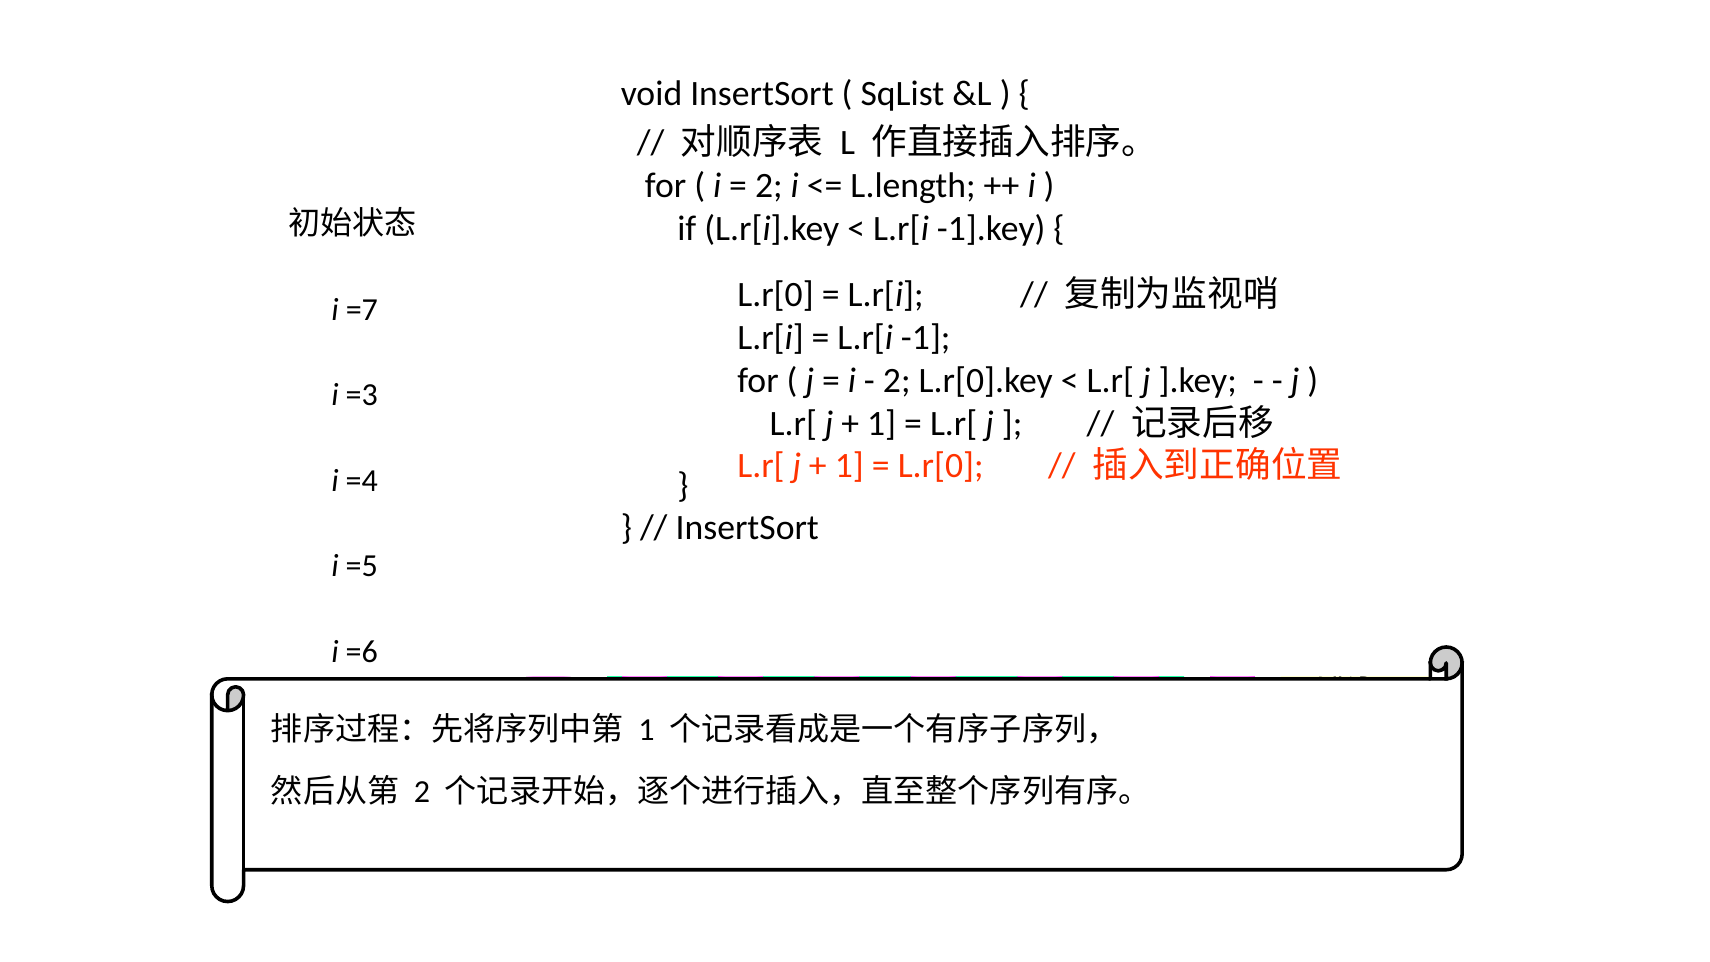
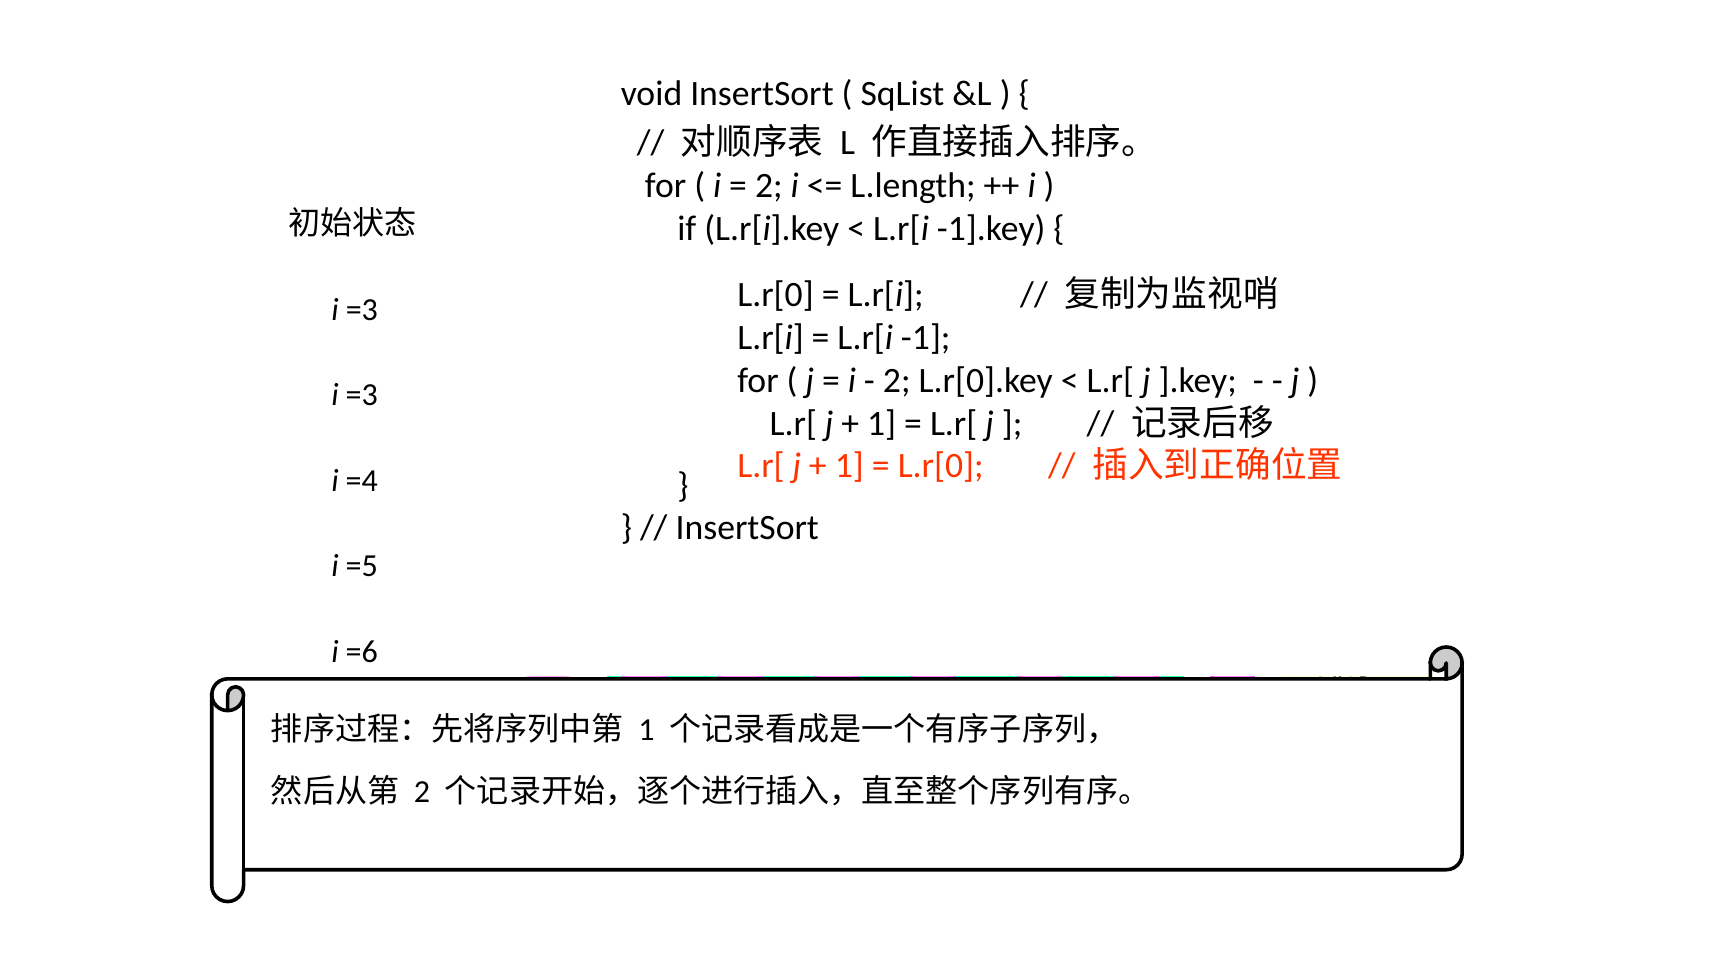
=7: =7 -> =3 (362, 310)
